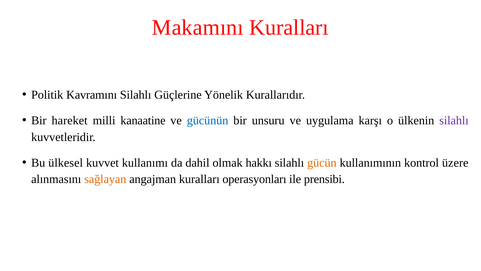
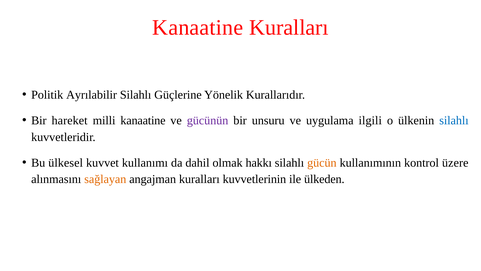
Makamını: Makamını -> Kanaatine (198, 28)
Kavramını: Kavramını -> Ayrılabilir (92, 95)
gücünün colour: blue -> purple (208, 120)
karşı: karşı -> ilgili (370, 120)
silahlı colour: purple -> blue (454, 120)
operasyonları: operasyonları -> kuvvetlerinin (254, 179)
prensibi: prensibi -> ülkeden (324, 179)
